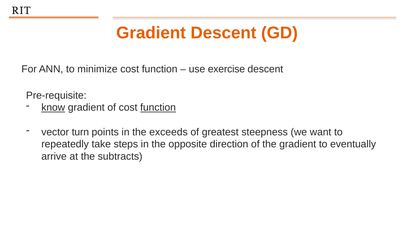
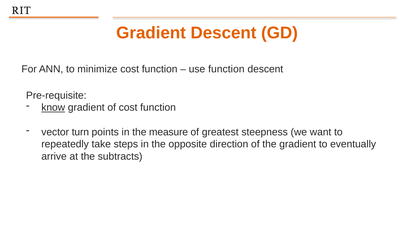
use exercise: exercise -> function (226, 69)
function underline: present -> none (158, 108)
exceeds: exceeds -> measure (169, 132)
